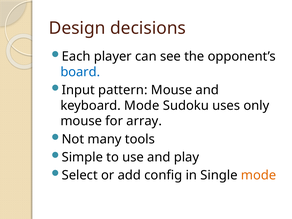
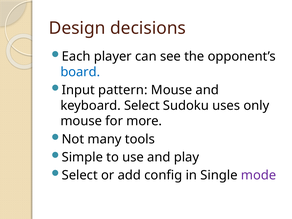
keyboard Mode: Mode -> Select (142, 106)
array: array -> more (144, 121)
mode colour: orange -> purple (259, 175)
